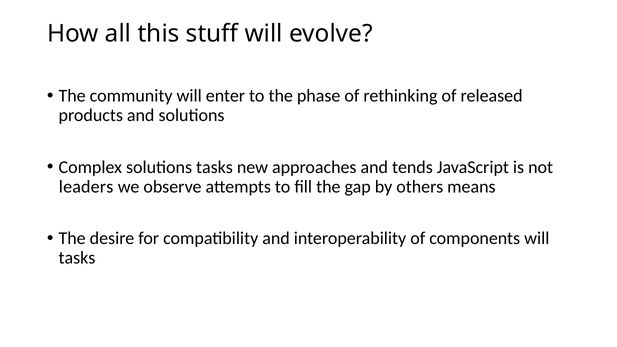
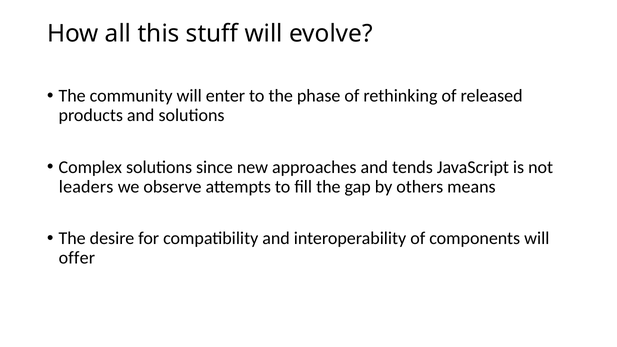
solutions tasks: tasks -> since (214, 167)
tasks: tasks -> offer (77, 258)
